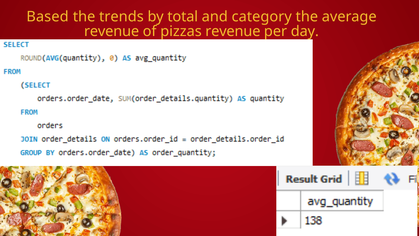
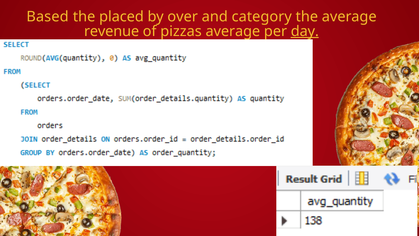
trends: trends -> placed (121, 17)
total: total -> over (183, 17)
pizzas revenue: revenue -> average (233, 31)
day underline: none -> present (305, 31)
